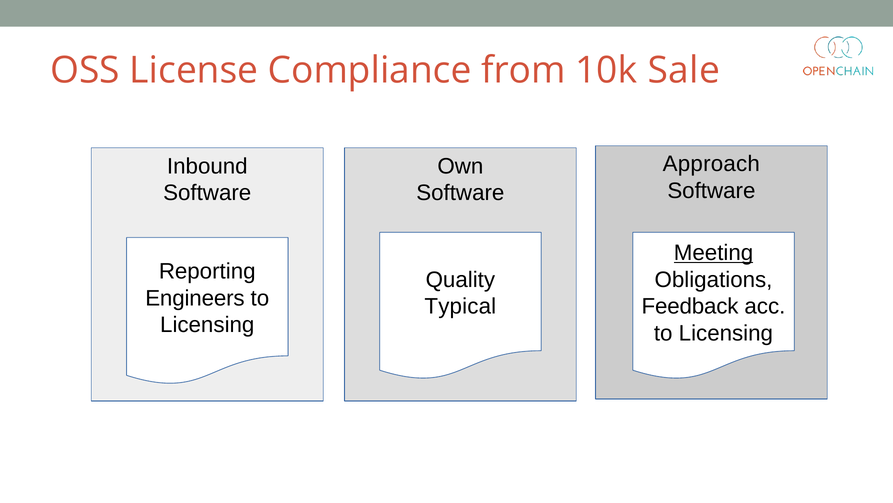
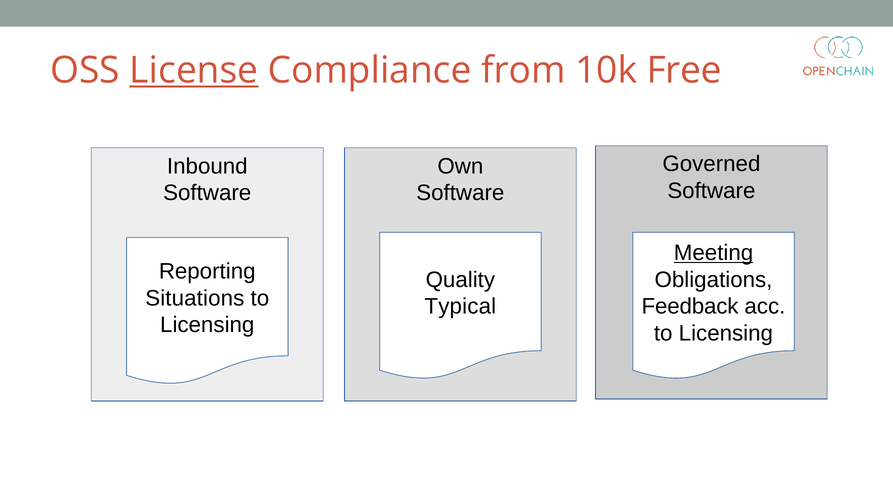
License underline: none -> present (194, 70)
Sale: Sale -> Free (684, 70)
Approach: Approach -> Governed (711, 164)
Engineers: Engineers -> Situations (195, 298)
